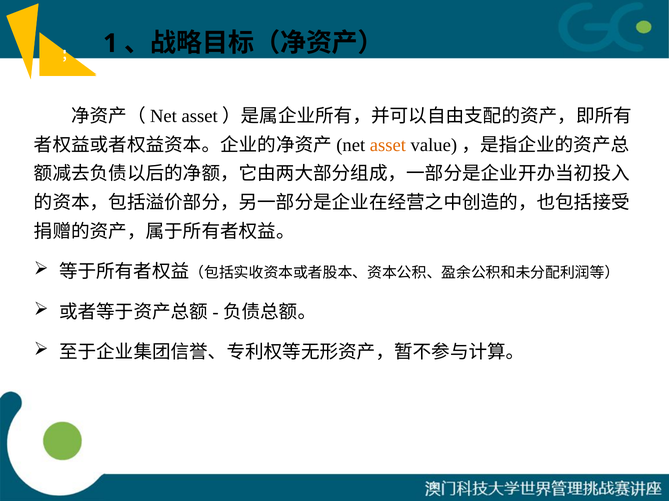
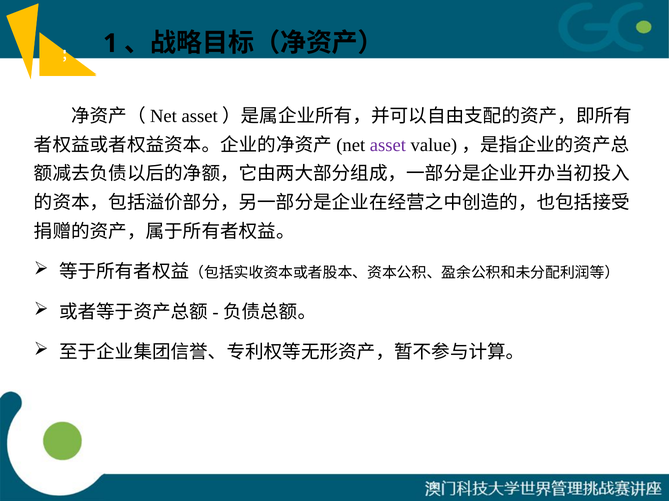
asset colour: orange -> purple (388, 145)
